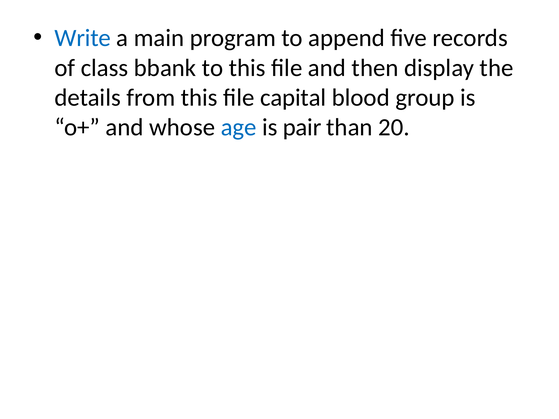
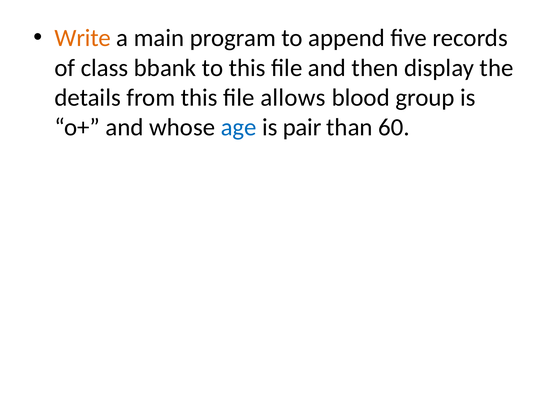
Write colour: blue -> orange (83, 38)
capital: capital -> allows (293, 98)
20: 20 -> 60 (394, 128)
